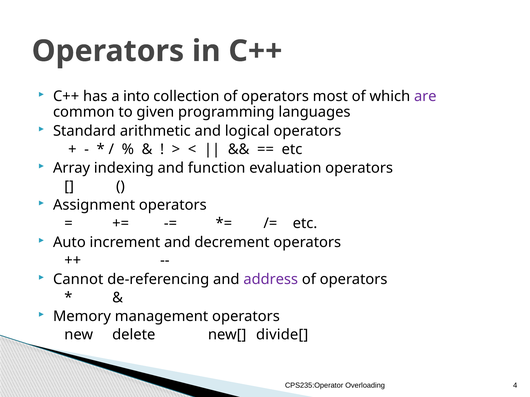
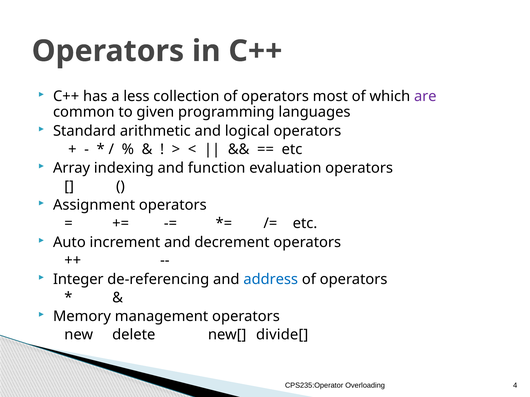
into: into -> less (136, 96)
Cannot: Cannot -> Integer (78, 280)
address colour: purple -> blue (271, 280)
